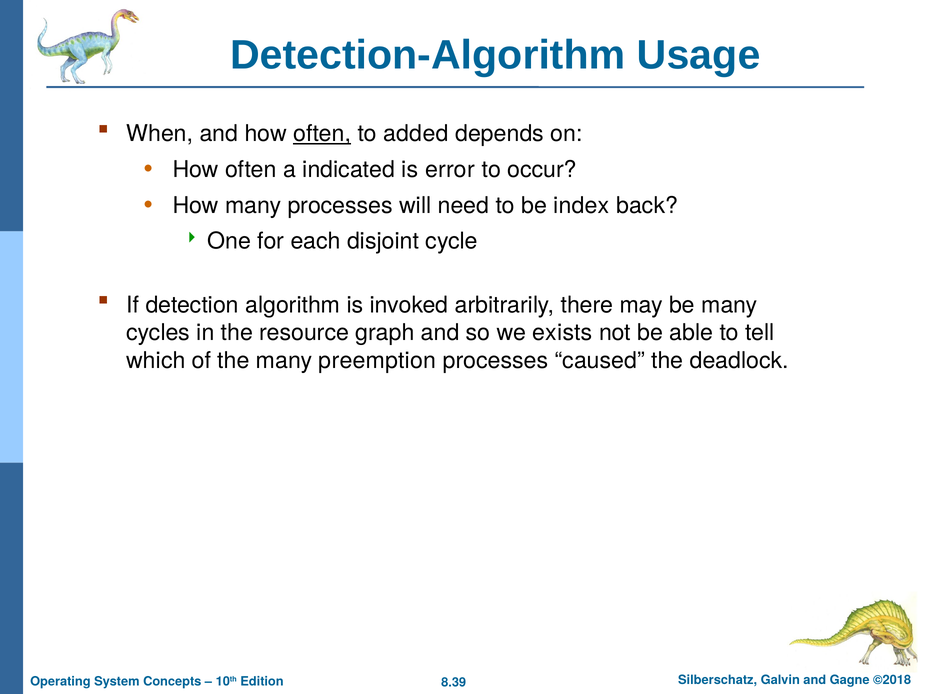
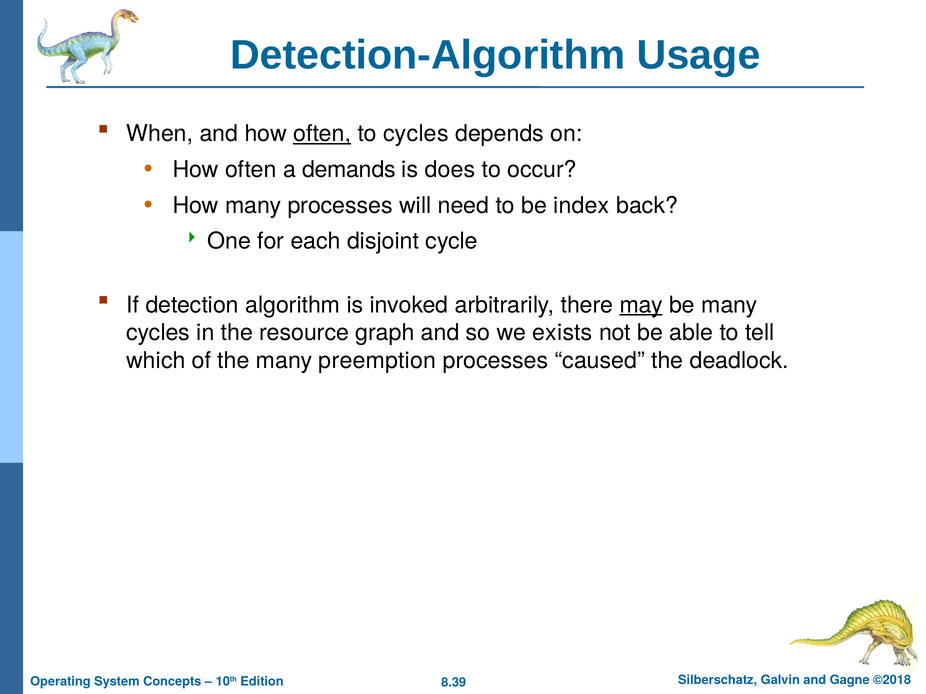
to added: added -> cycles (416, 134)
indicated: indicated -> demands (349, 170)
error: error -> does (450, 170)
may underline: none -> present (641, 305)
